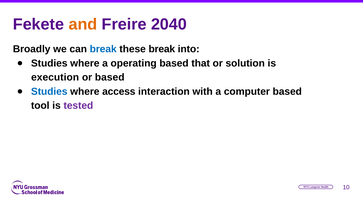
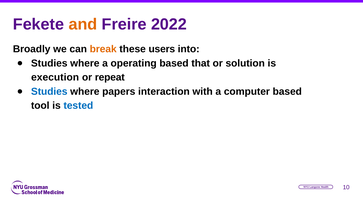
2040: 2040 -> 2022 (169, 24)
break colour: blue -> orange (103, 49)
these break: break -> users (162, 49)
or based: based -> repeat (110, 77)
access: access -> papers (119, 92)
tested colour: purple -> blue (78, 106)
